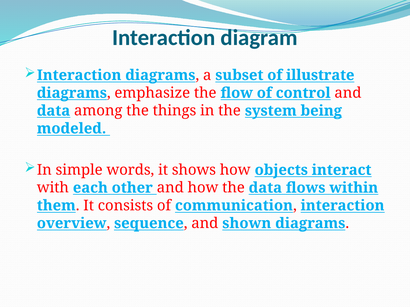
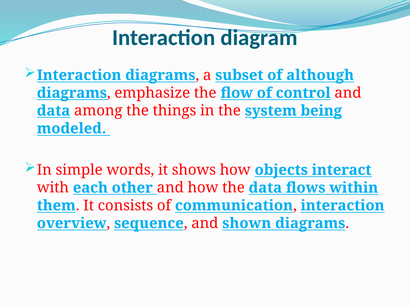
illustrate: illustrate -> although (320, 75)
